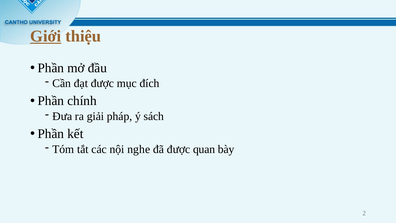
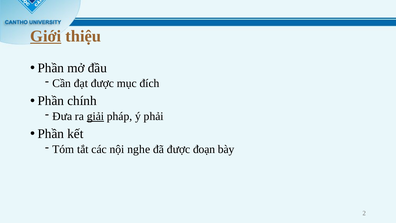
giải underline: none -> present (95, 116)
sách: sách -> phải (154, 116)
quan: quan -> đoạn (204, 149)
